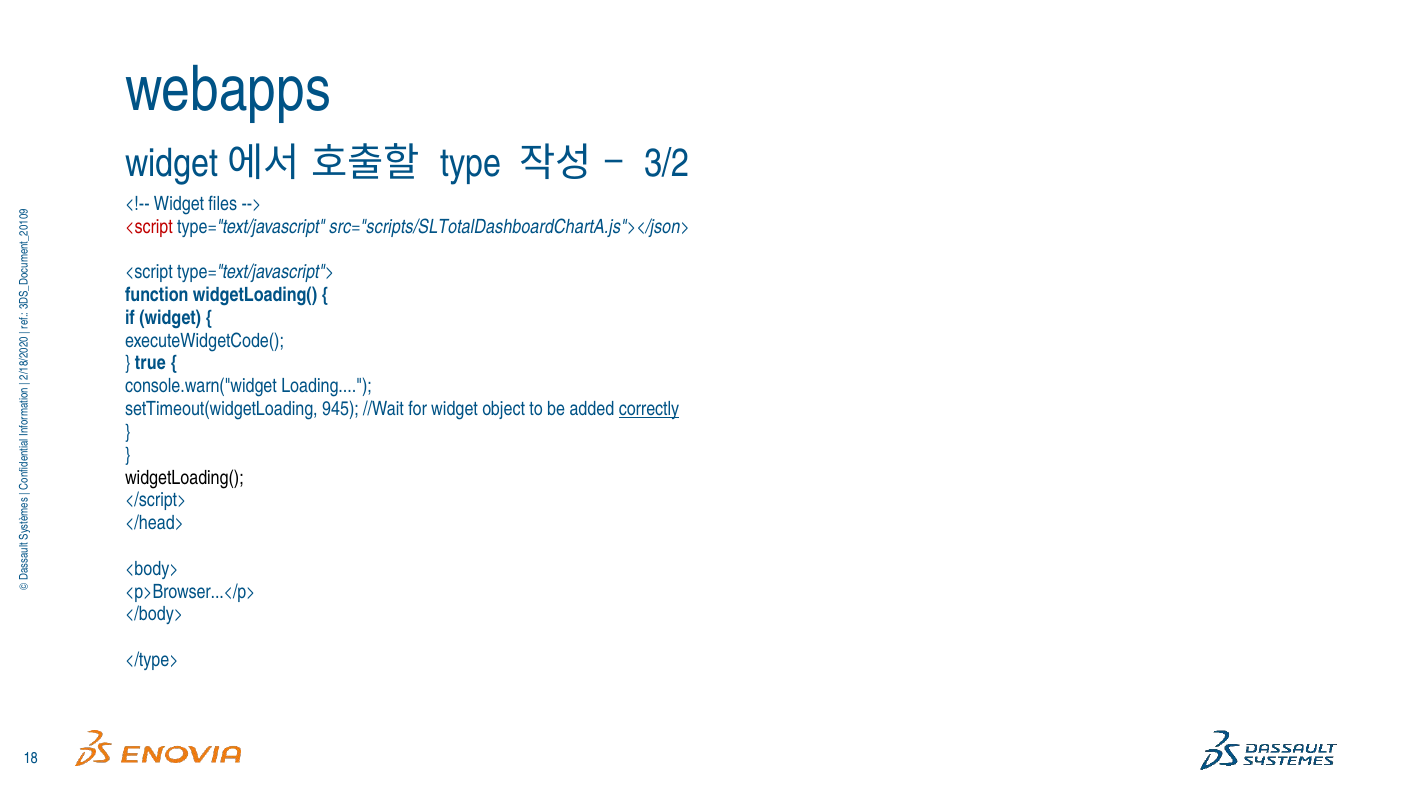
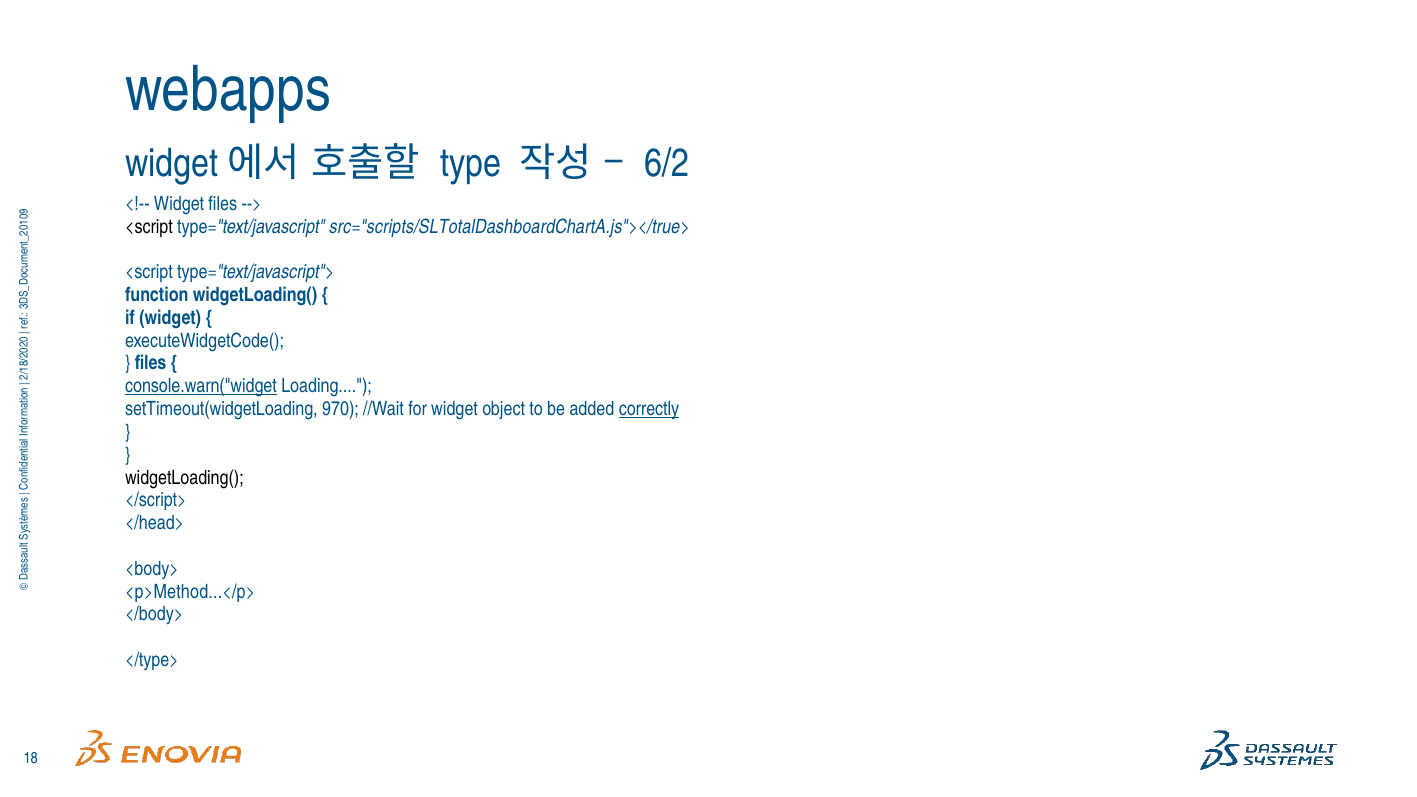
3/2: 3/2 -> 6/2 (667, 164)
<script colour: red -> black (149, 227)
src="scripts/SLTotalDashboardChartA.js"></json>: src="scripts/SLTotalDashboardChartA.js"></json> -> src="scripts/SLTotalDashboardChartA.js"></true> (510, 227)
true: true -> files (151, 363)
console.warn("widget underline: none -> present (201, 386)
945: 945 -> 970 (341, 409)
<p>Browser...</p>: <p>Browser...</p> -> <p>Method...</p> (190, 592)
